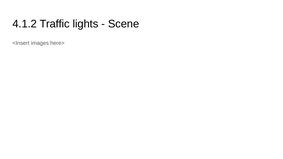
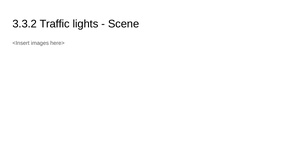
4.1.2: 4.1.2 -> 3.3.2 (25, 24)
